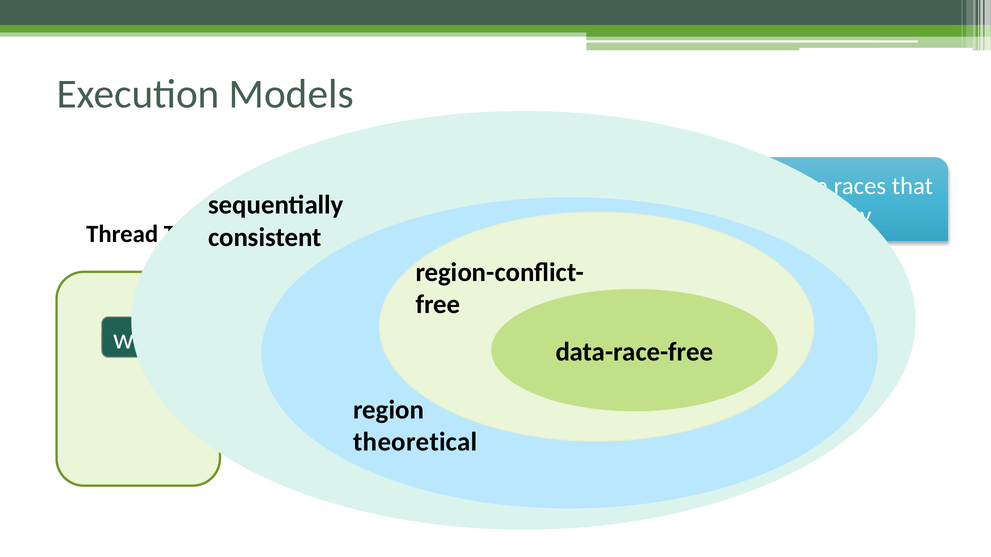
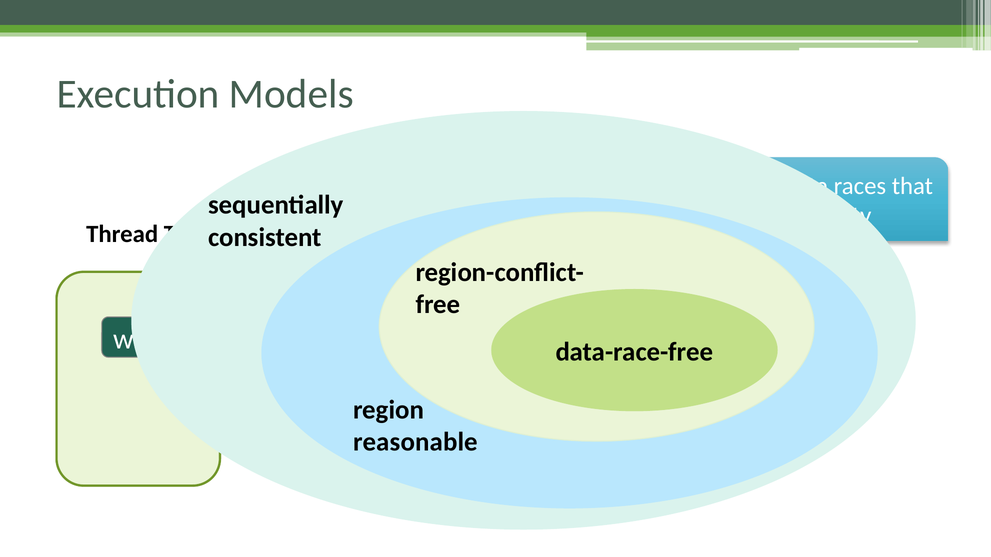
theoretical: theoretical -> reasonable (416, 442)
